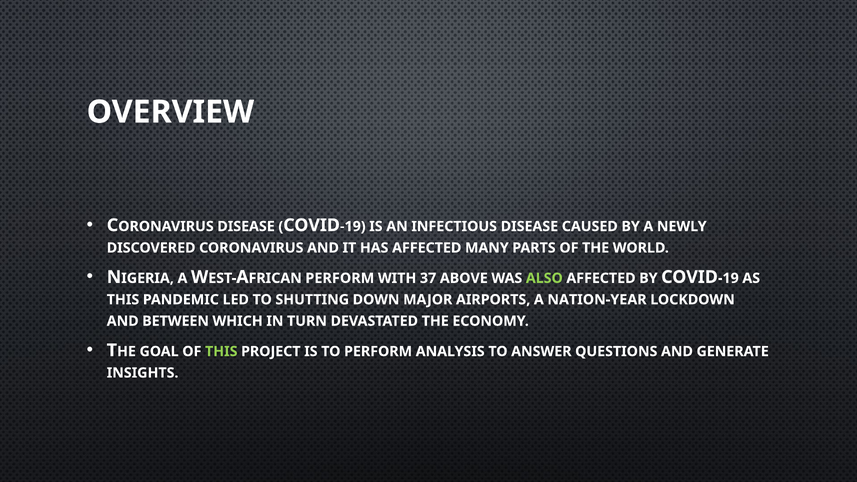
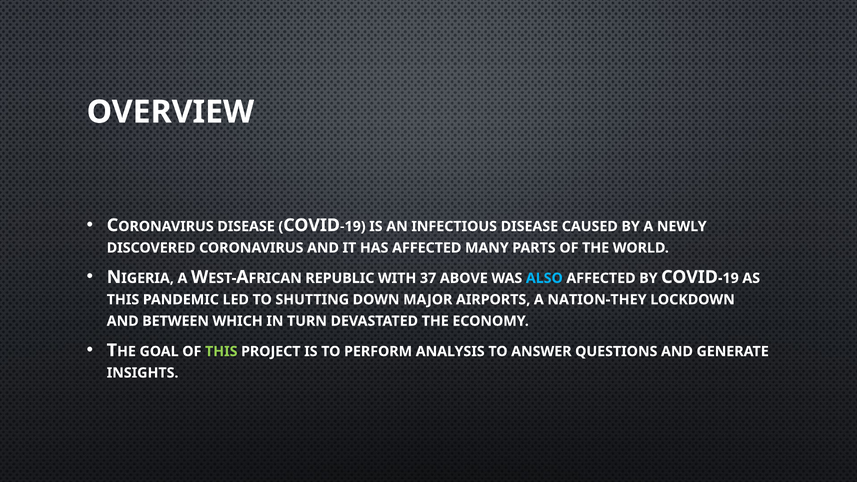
WEST-AFRICAN PERFORM: PERFORM -> REPUBLIC (340, 278)
ALSO colour: light green -> light blue (544, 278)
NATION-YEAR: NATION-YEAR -> NATION-THEY (597, 300)
